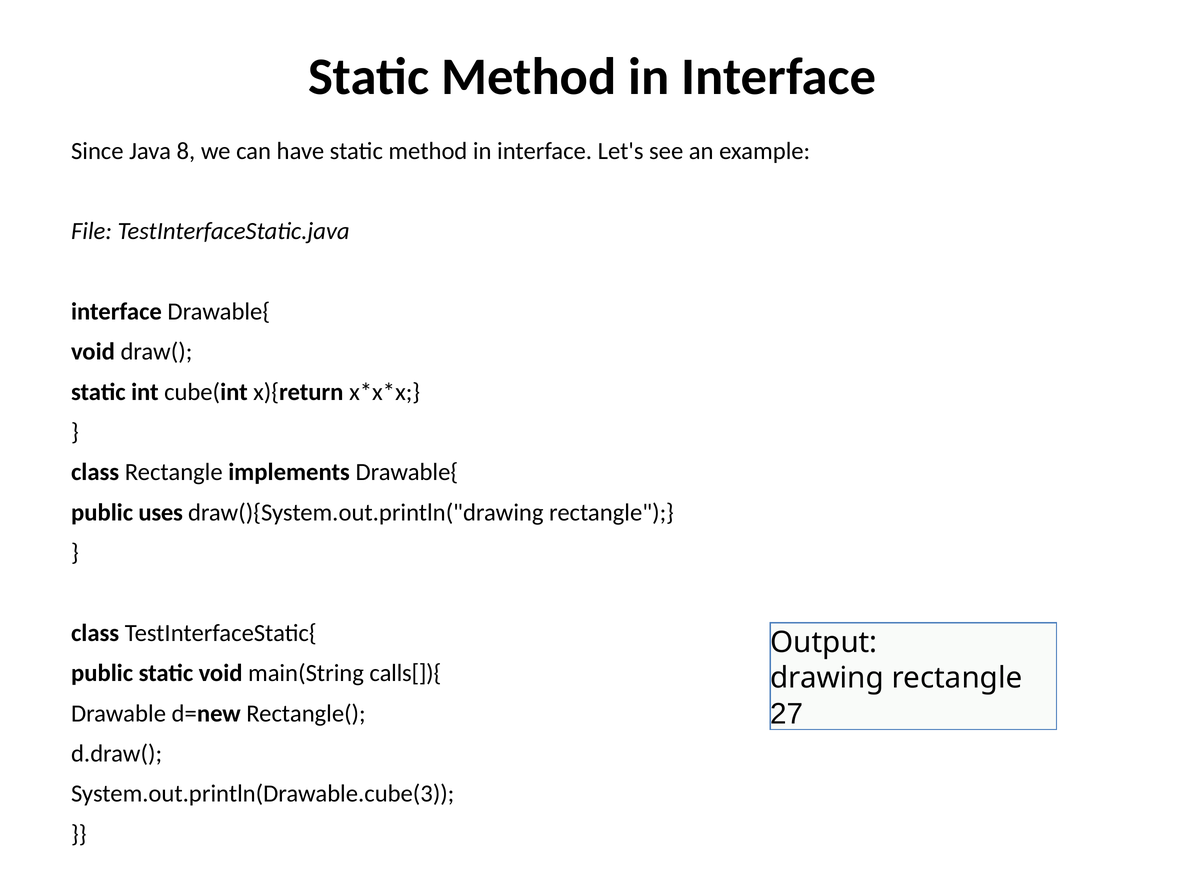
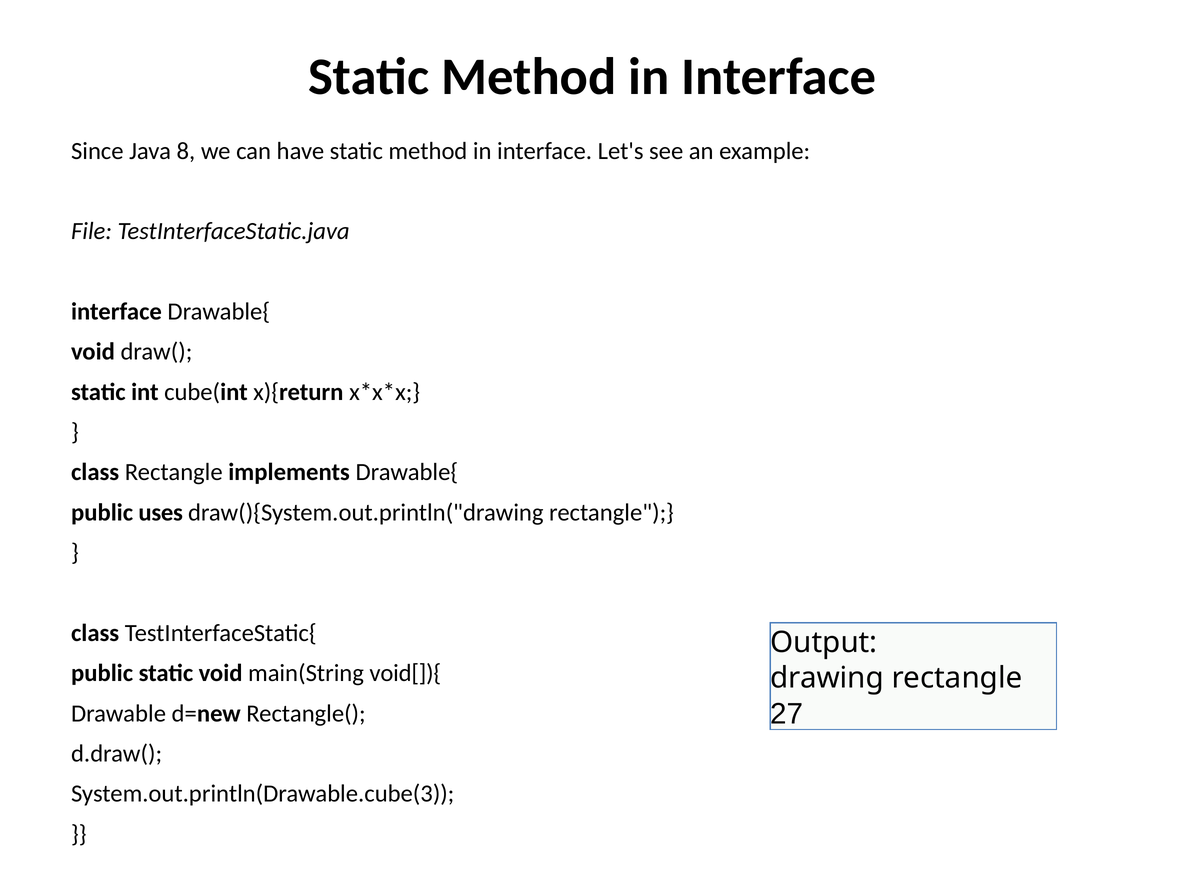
calls[]){: calls[]){ -> void[]){ (405, 673)
